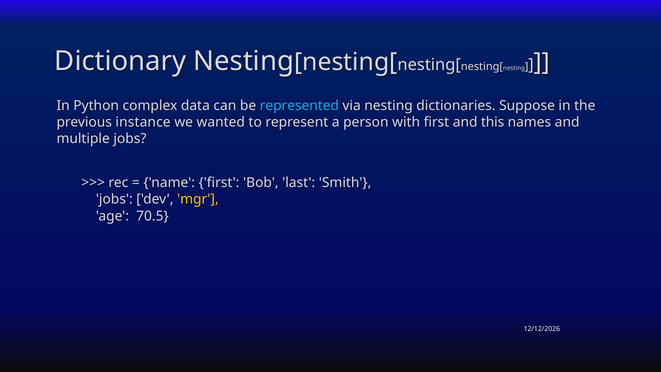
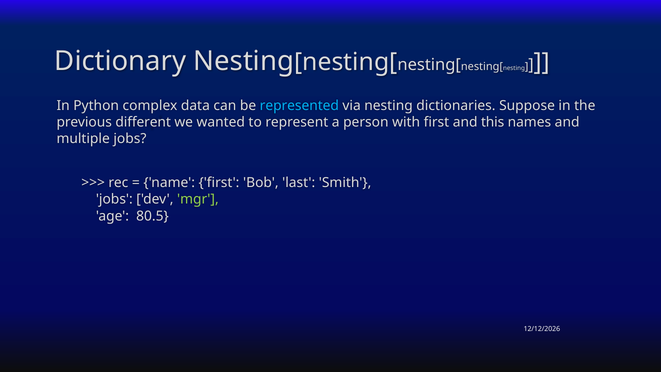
instance: instance -> different (143, 122)
mgr colour: yellow -> light green (198, 199)
70.5: 70.5 -> 80.5 (153, 216)
